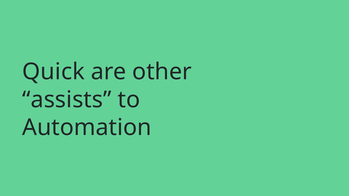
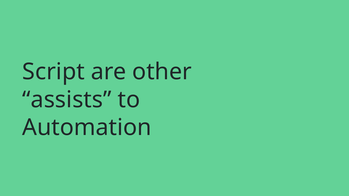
Quick: Quick -> Script (53, 72)
